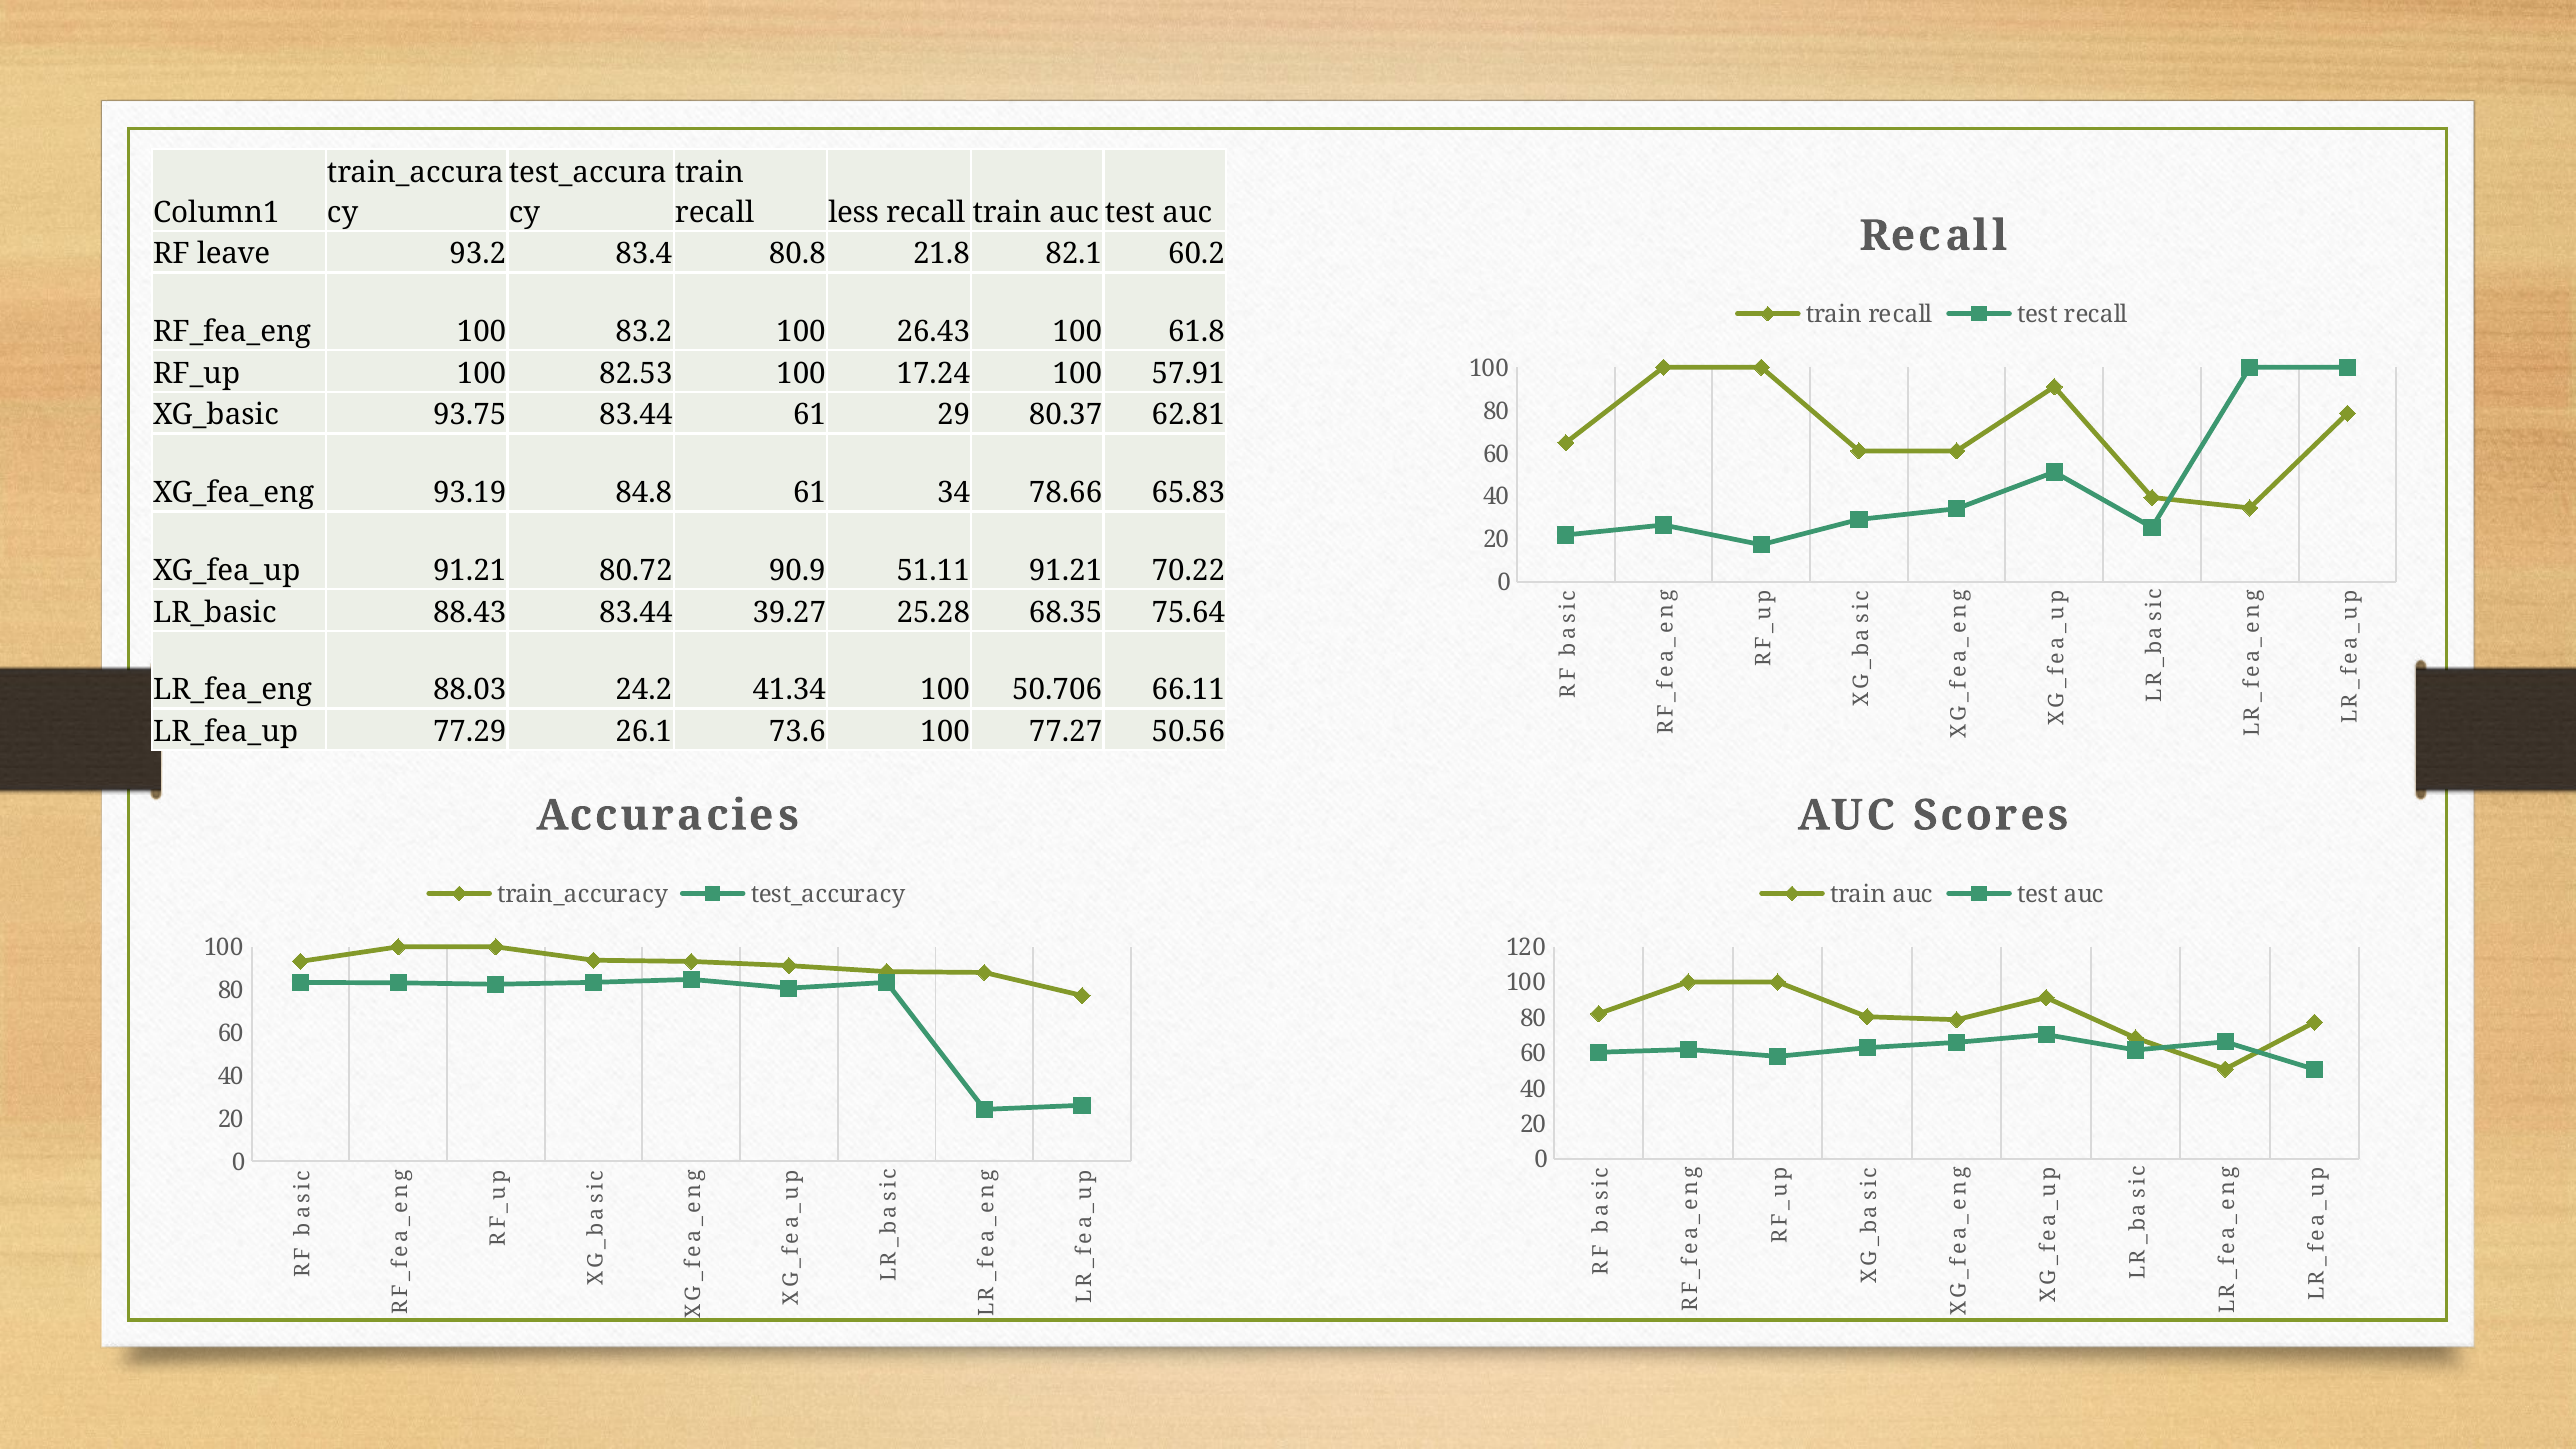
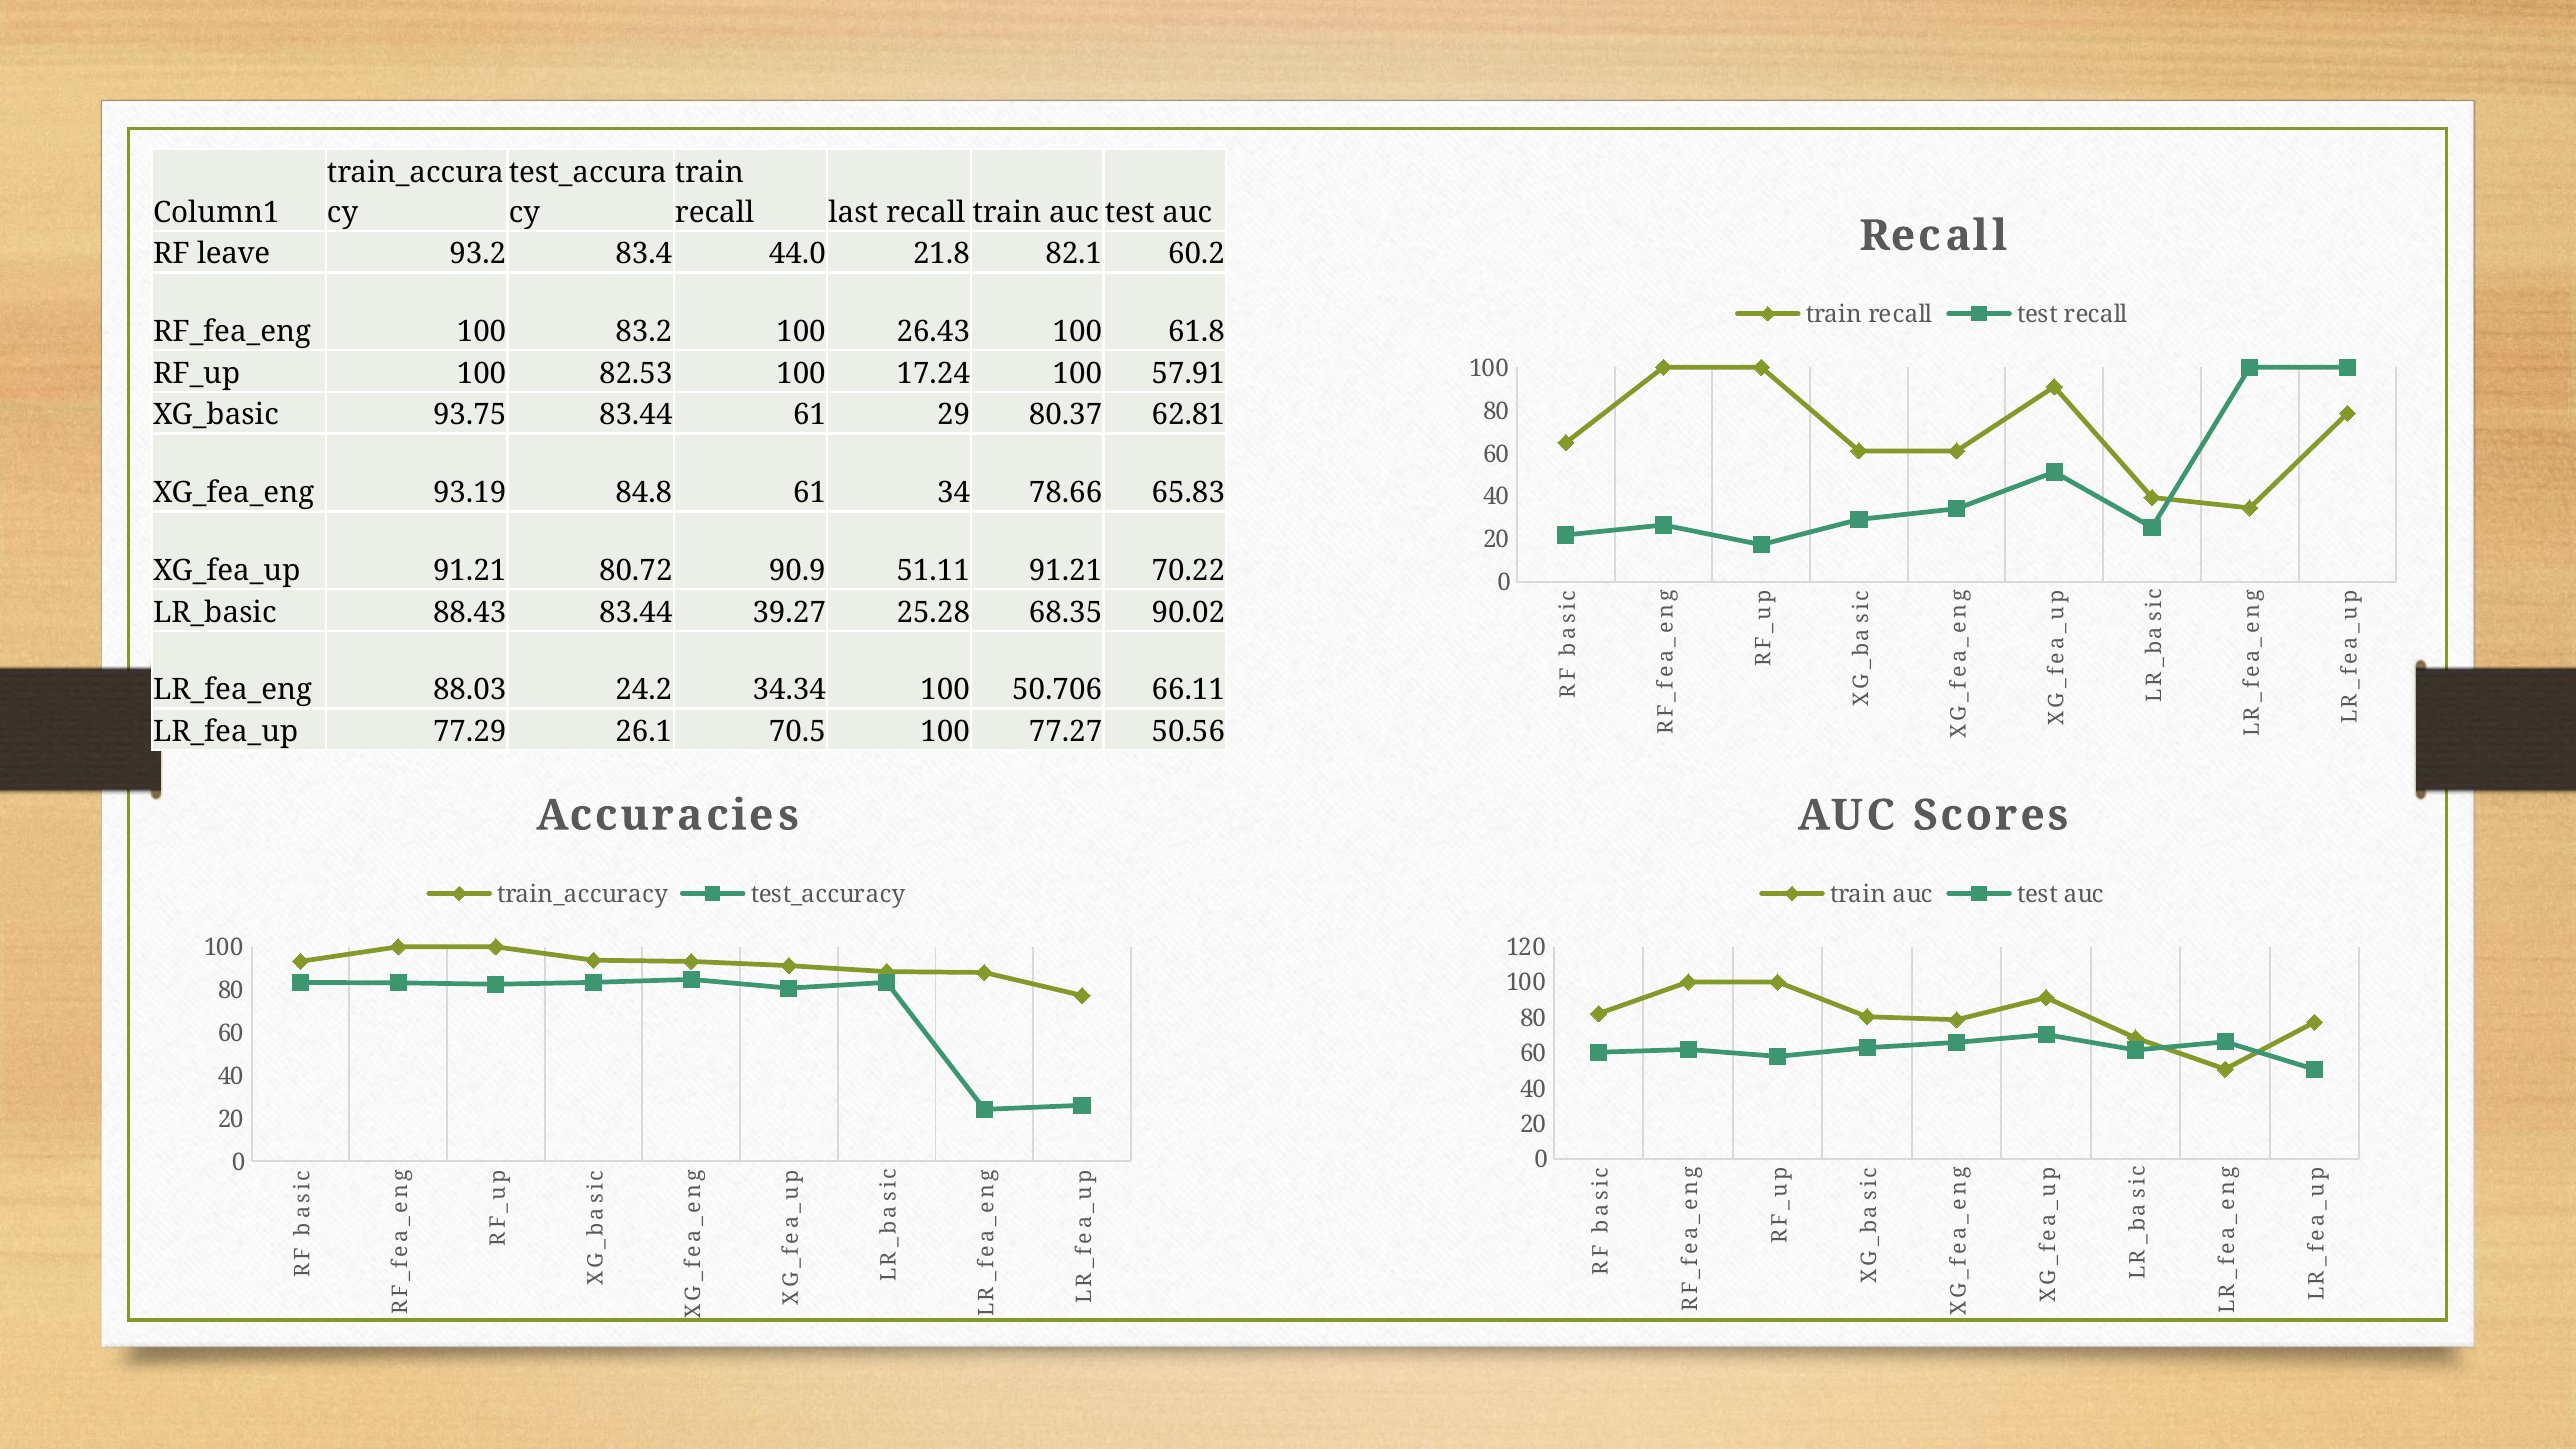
less: less -> last (853, 213)
80.8: 80.8 -> 44.0 (797, 254)
75.64: 75.64 -> 90.02 (1188, 612)
41.34: 41.34 -> 34.34 (789, 690)
73.6: 73.6 -> 70.5 (797, 732)
